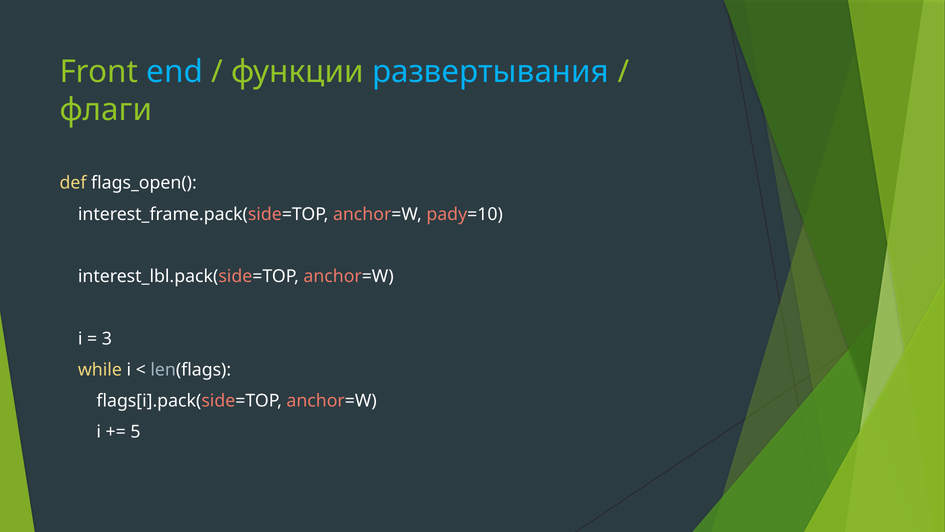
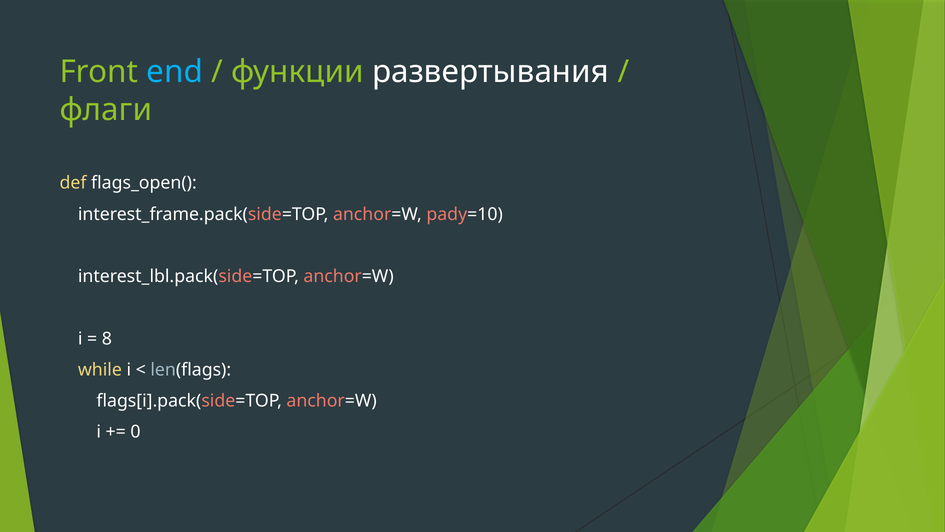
развертывания colour: light blue -> white (491, 72)
3: 3 -> 8 (107, 338)
5: 5 -> 0 (135, 432)
